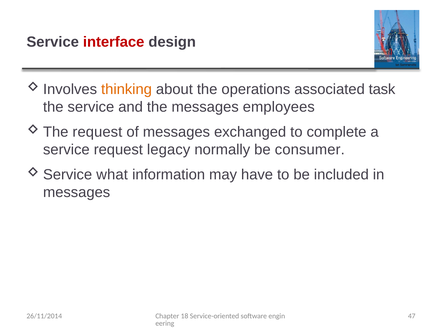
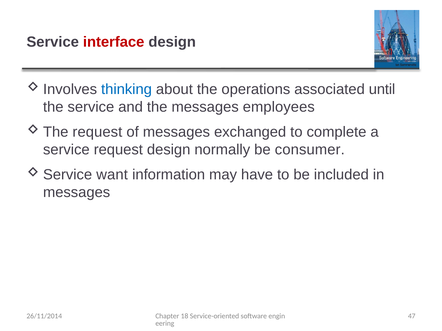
thinking colour: orange -> blue (127, 89)
task: task -> until (382, 89)
request legacy: legacy -> design (169, 150)
what: what -> want (112, 175)
